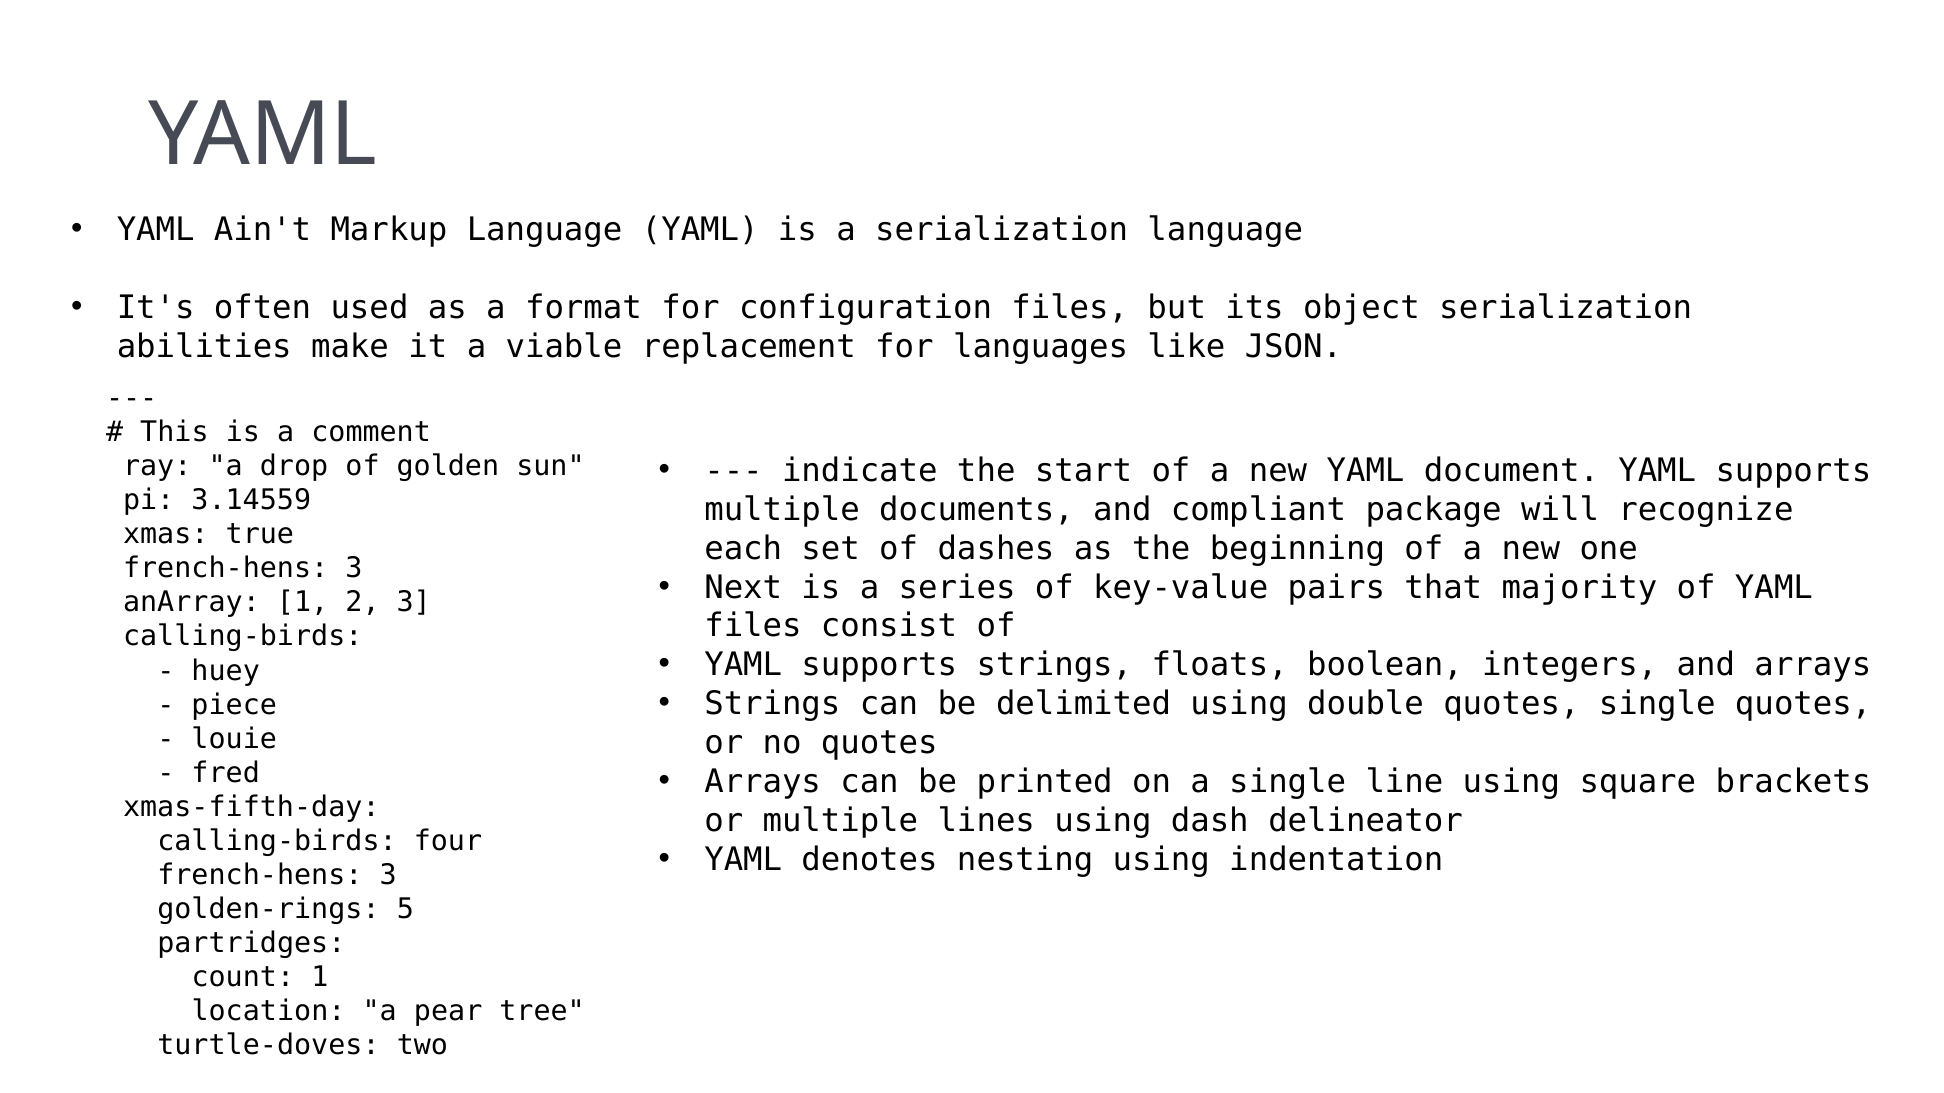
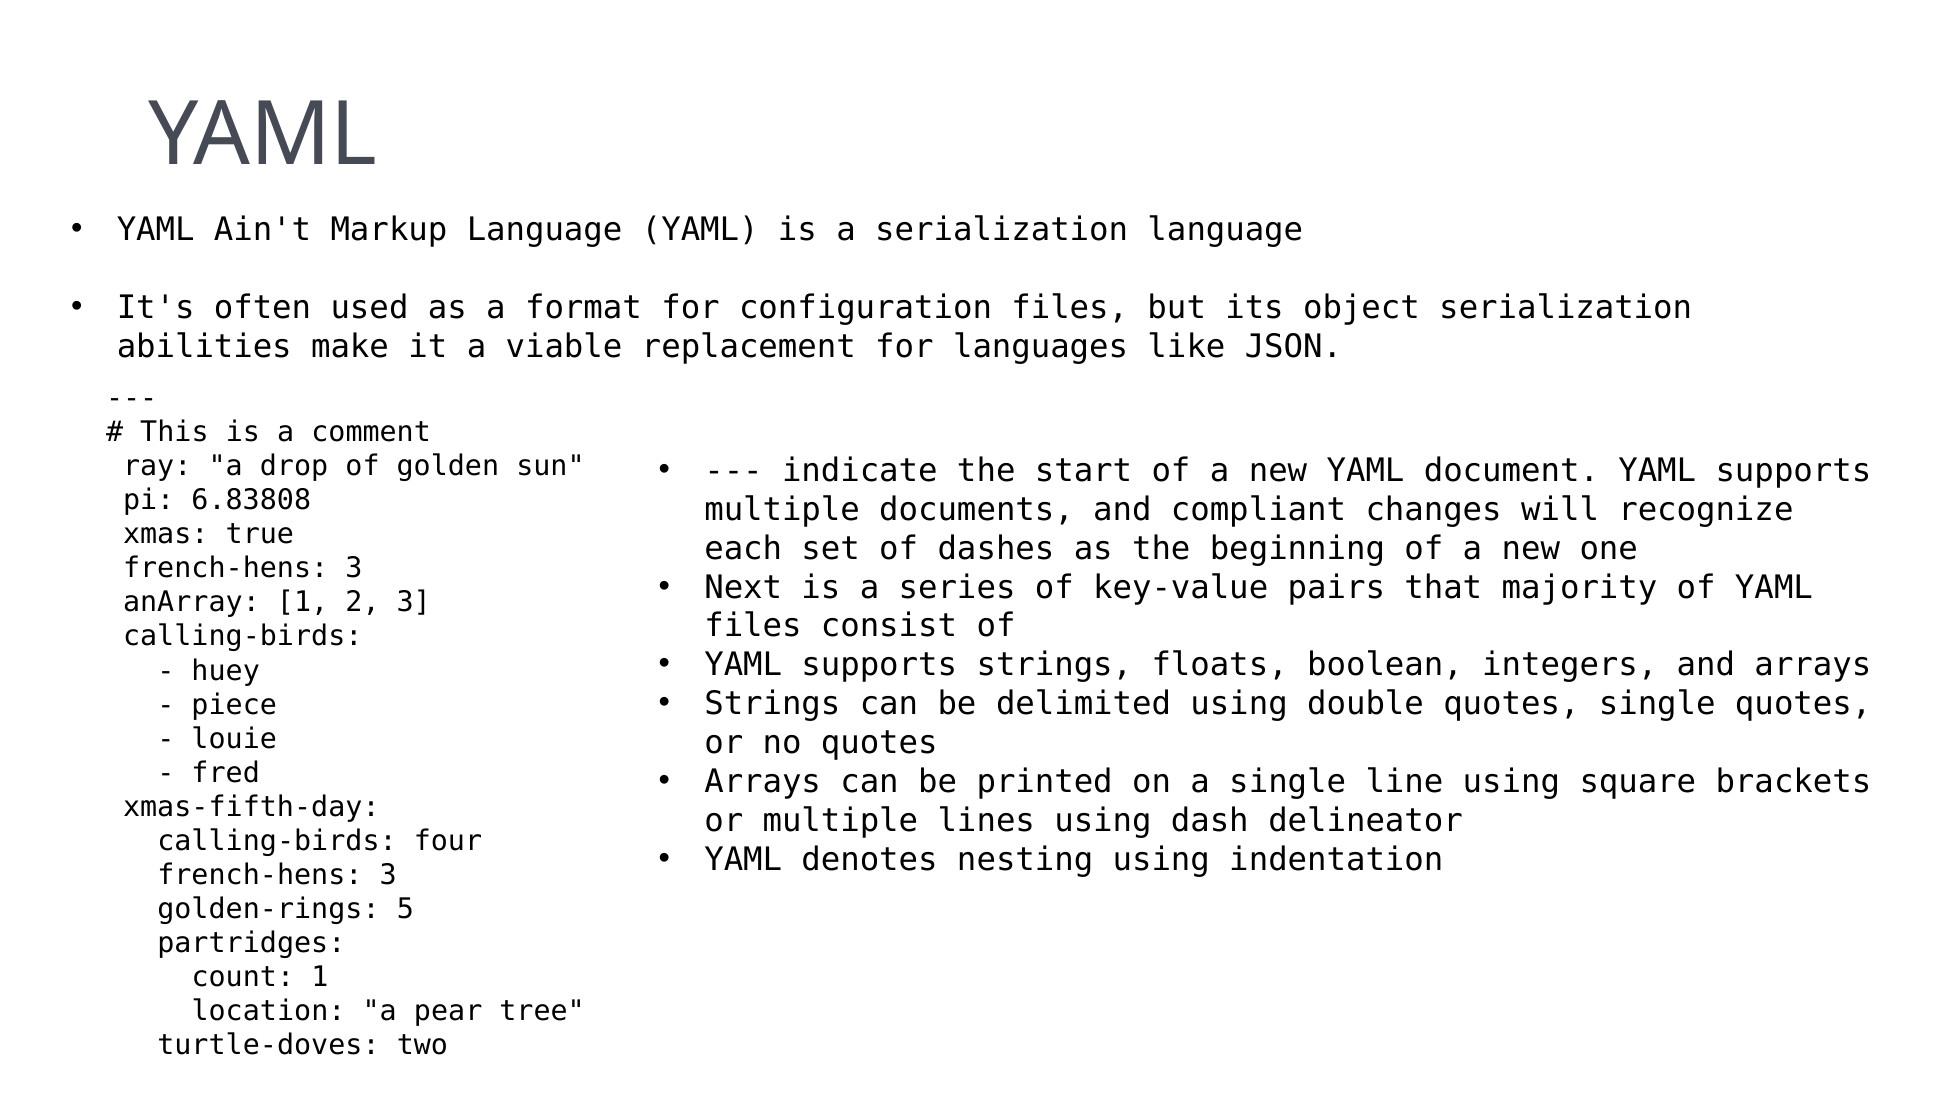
3.14559: 3.14559 -> 6.83808 (251, 501)
package: package -> changes (1434, 510)
